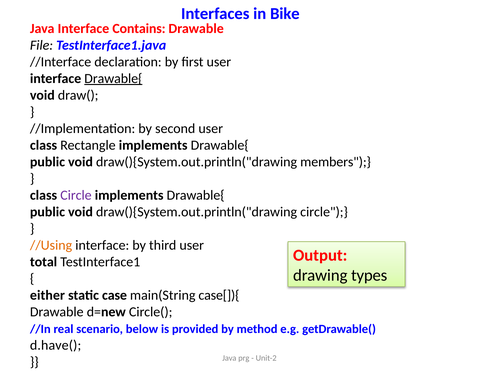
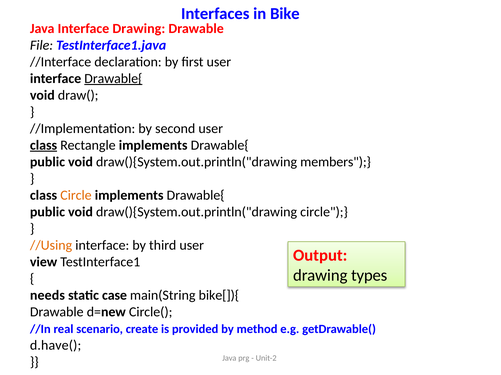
Interface Contains: Contains -> Drawing (139, 29)
class underline: none -> present (44, 145)
Circle colour: purple -> orange (76, 196)
total: total -> view (44, 262)
either: either -> needs (47, 296)
case[]){: case[]){ -> bike[]){ (219, 296)
below: below -> create (142, 330)
